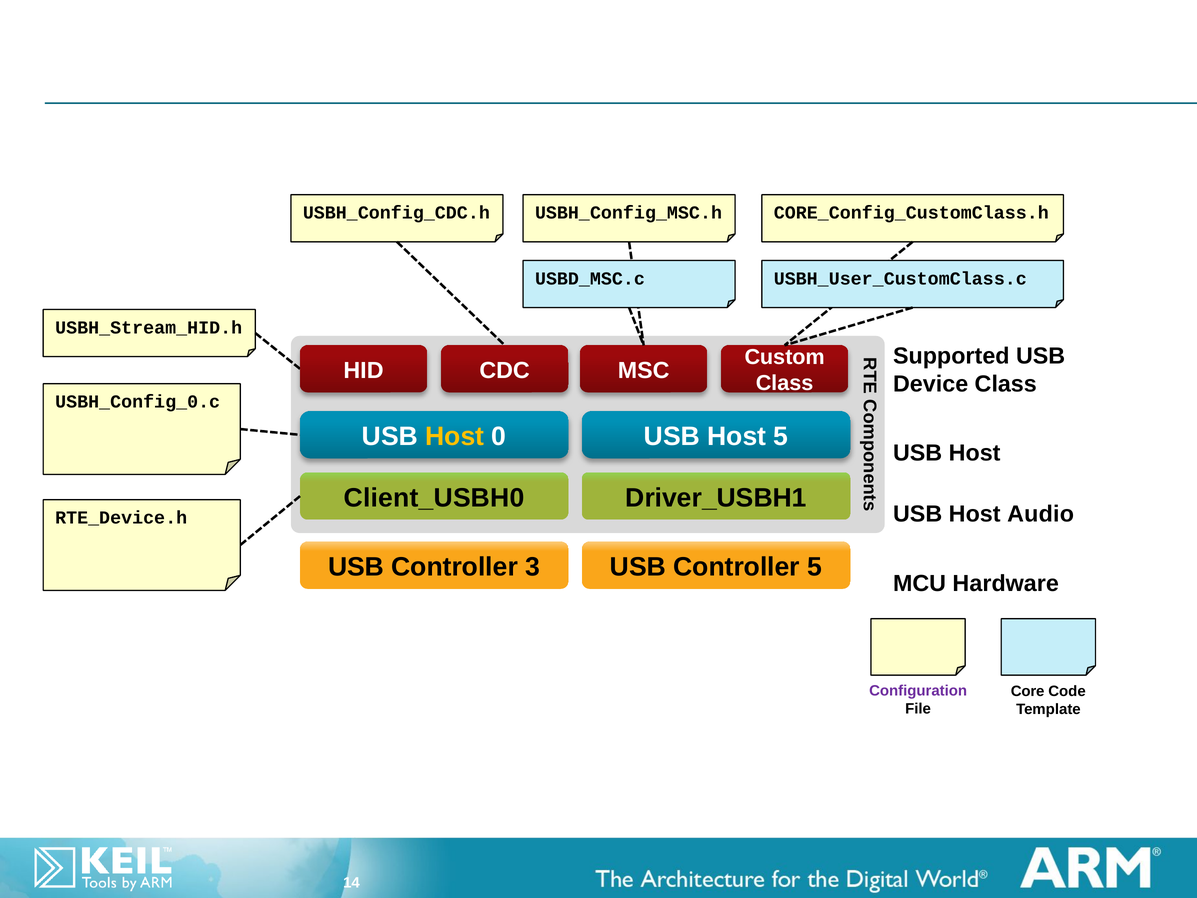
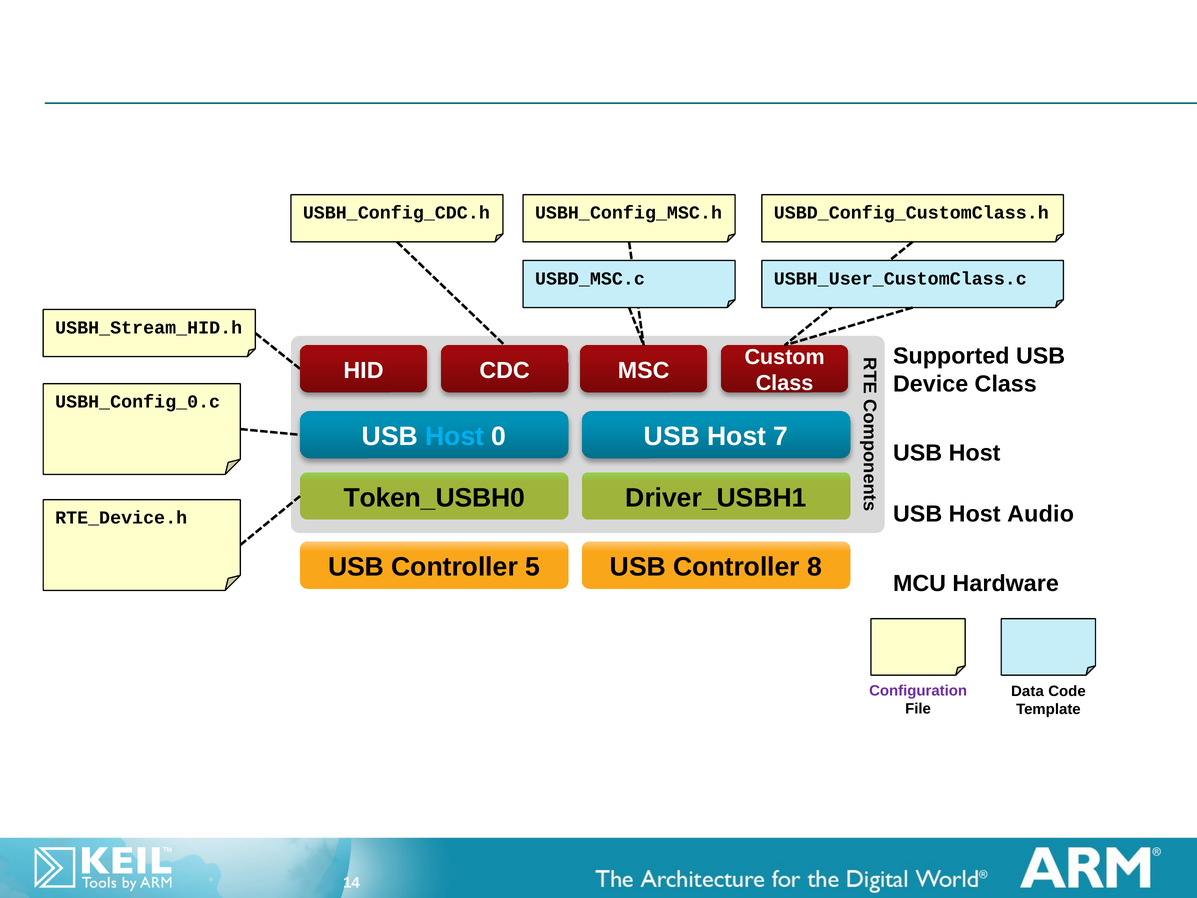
CORE_Config_CustomClass.h: CORE_Config_CustomClass.h -> USBD_Config_CustomClass.h (911, 213)
Host colour: yellow -> light blue (455, 437)
Host 5: 5 -> 7 (781, 437)
Client_USBH0: Client_USBH0 -> Token_USBH0 (434, 498)
3: 3 -> 5 (533, 567)
Controller 5: 5 -> 8 (815, 567)
Core: Core -> Data (1027, 691)
